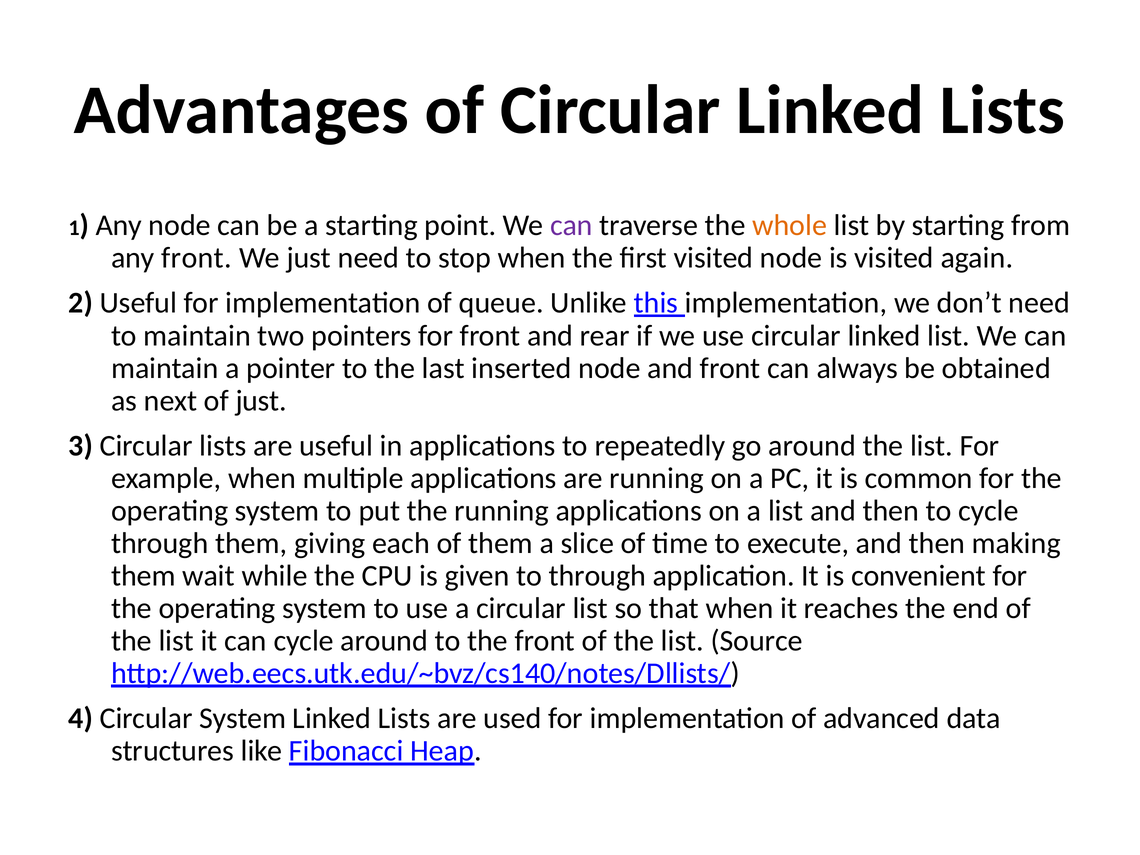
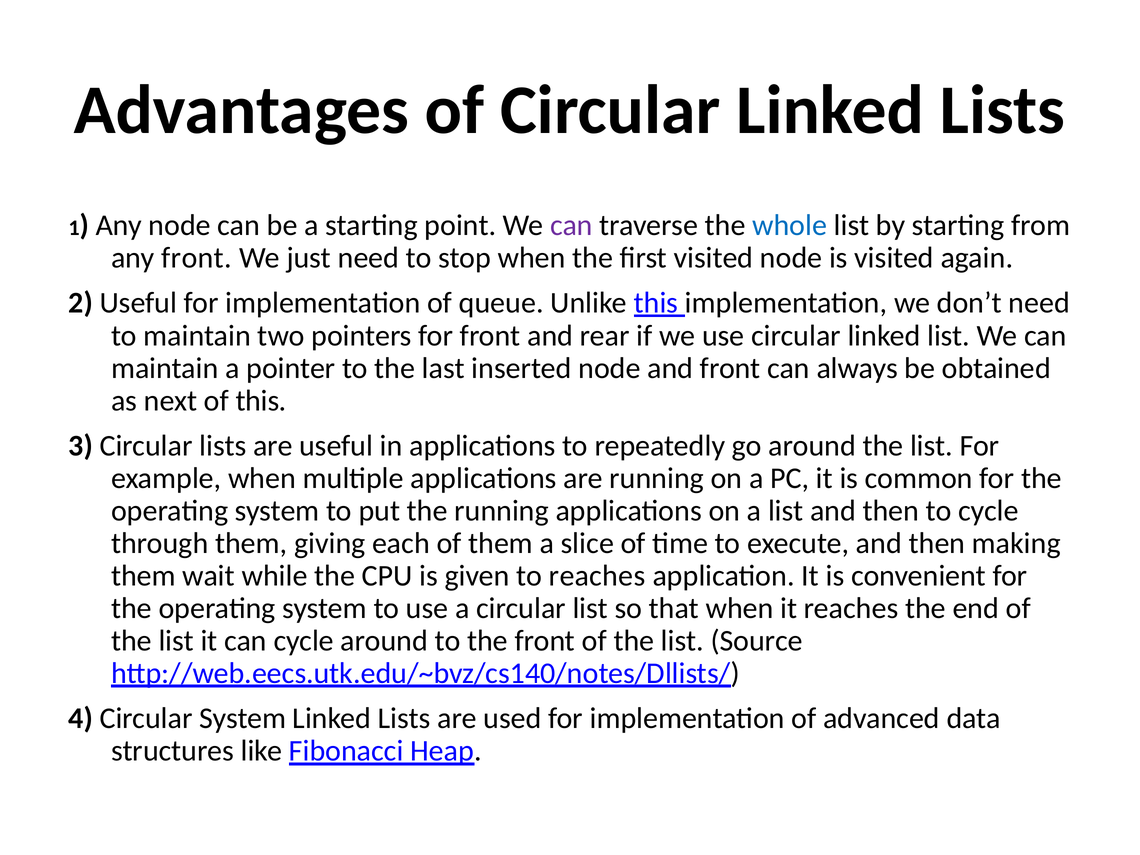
whole colour: orange -> blue (790, 225)
of just: just -> this (261, 401)
to through: through -> reaches (597, 576)
